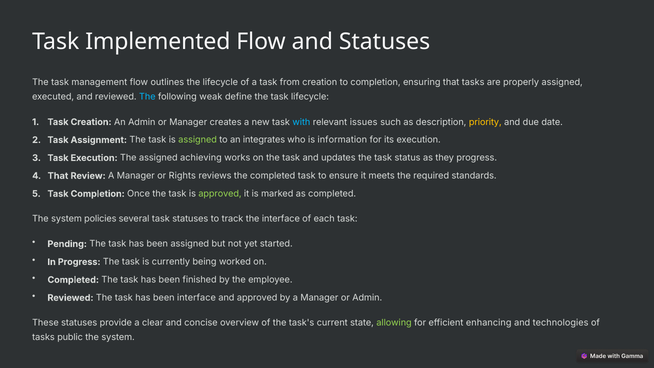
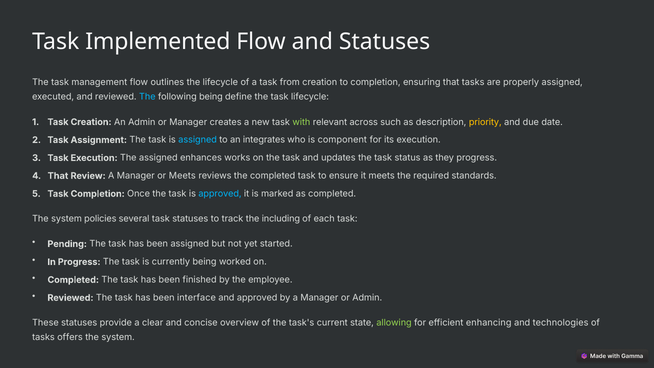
following weak: weak -> being (211, 97)
with colour: light blue -> light green (301, 122)
issues: issues -> across (364, 122)
assigned colour: light green -> light blue (198, 140)
information: information -> component (342, 140)
achieving: achieving -> enhances (201, 158)
or Rights: Rights -> Meets (182, 176)
approved colour: light green -> light blue (220, 194)
the interface: interface -> including (281, 219)
public: public -> offers (70, 337)
